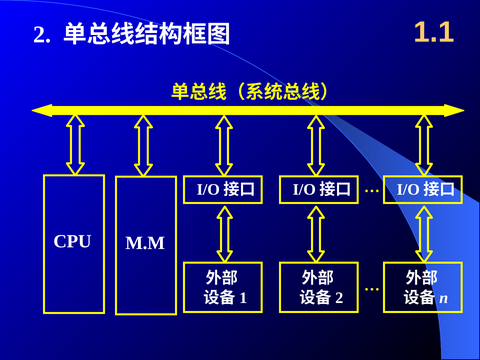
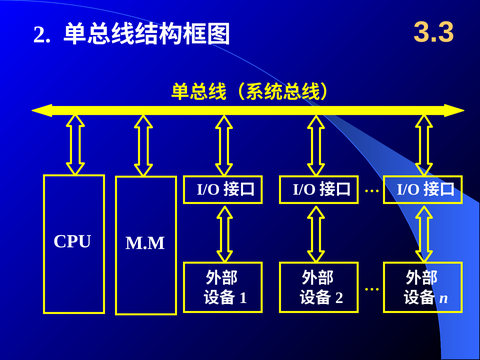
1.1: 1.1 -> 3.3 (434, 32)
